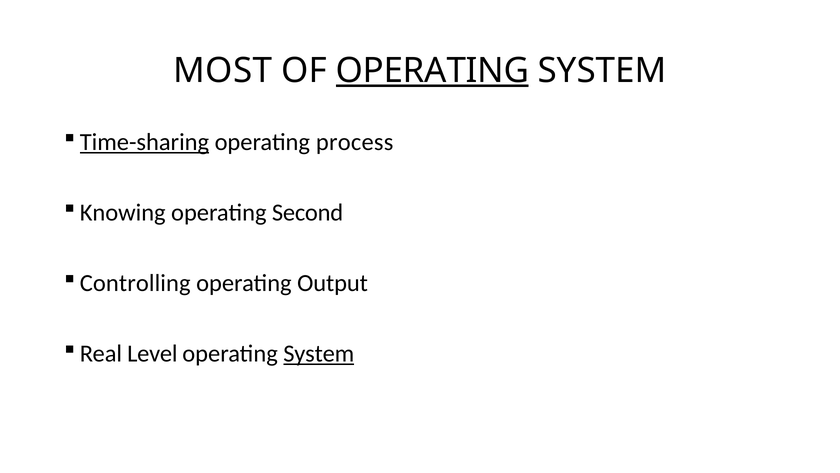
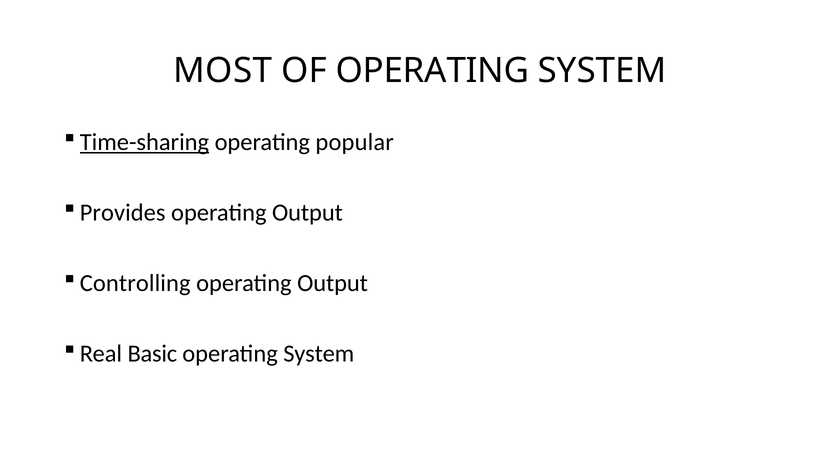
OPERATING underline: present -> none (432, 71)
process: process -> popular (355, 142)
Knowing: Knowing -> Provides (123, 212)
Second: Second -> Output (307, 212)
Level: Level -> Basic (152, 353)
System underline: present -> none (319, 353)
